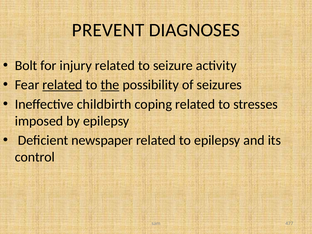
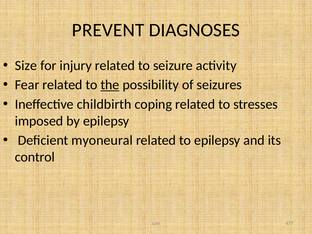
Bolt: Bolt -> Size (26, 65)
related underline: present -> none (62, 85)
newspaper: newspaper -> myoneural (102, 140)
